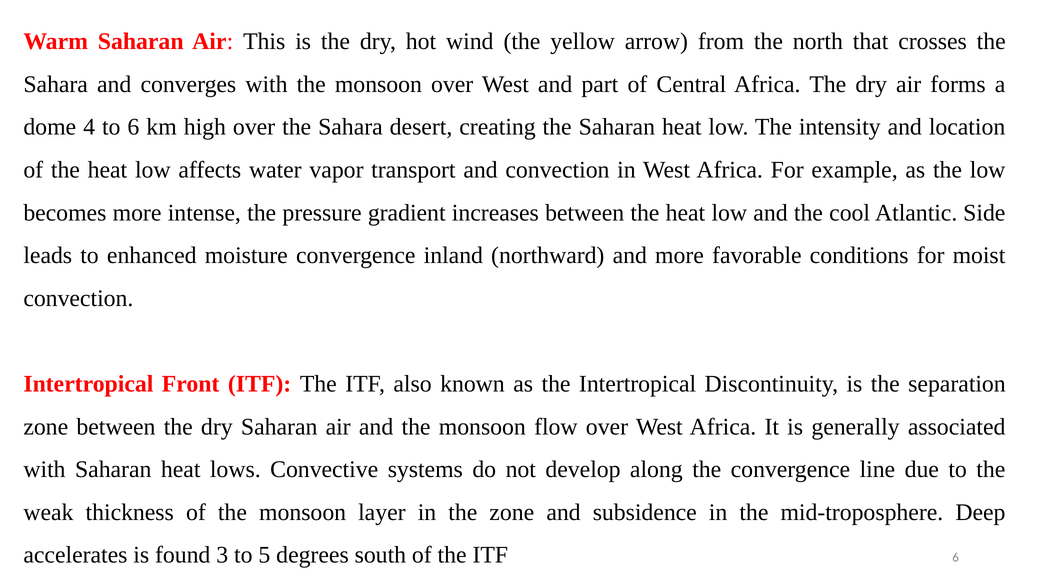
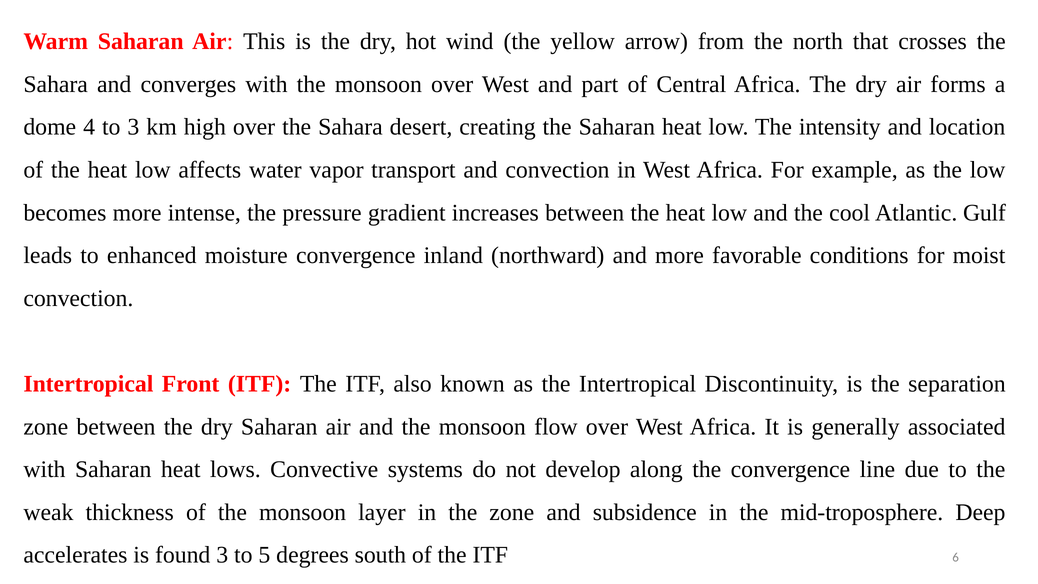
to 6: 6 -> 3 (133, 127)
Side: Side -> Gulf (984, 213)
